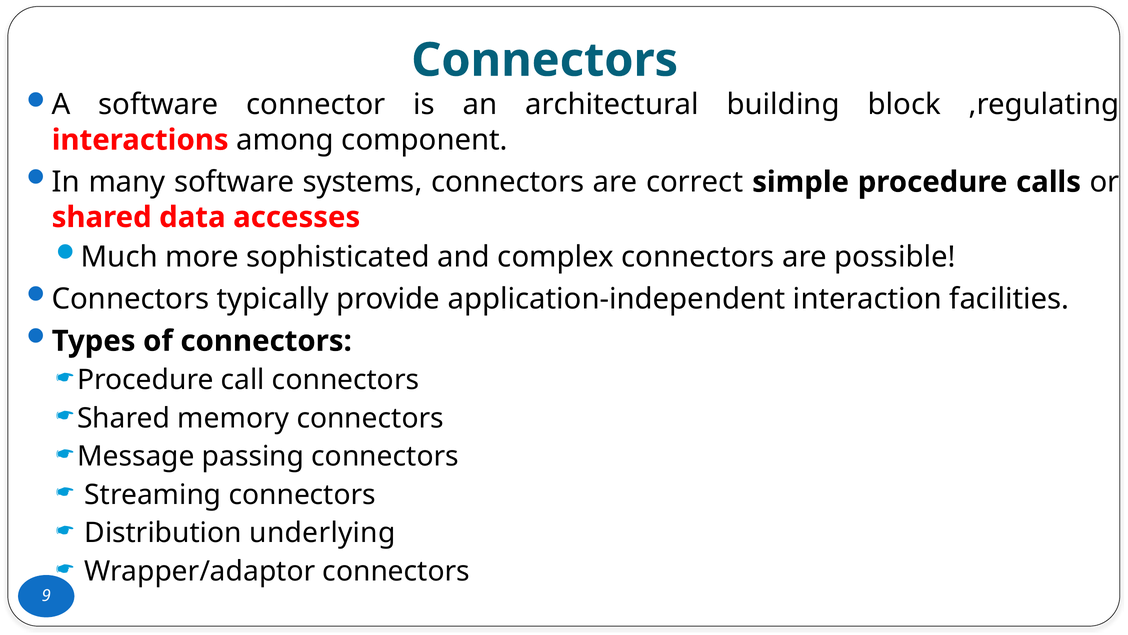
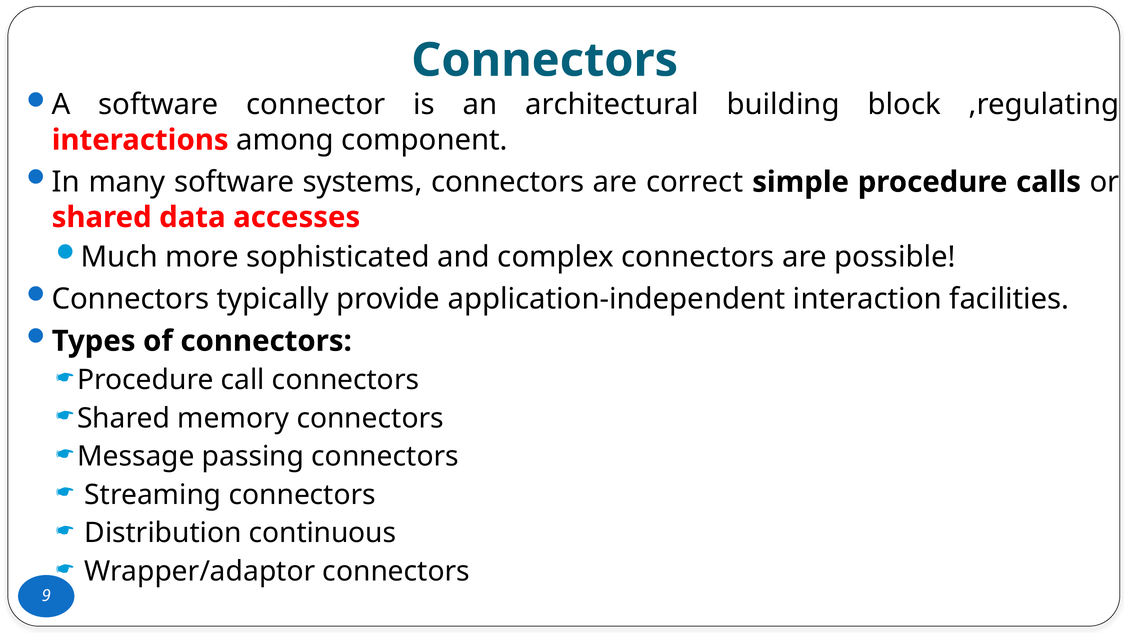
underlying: underlying -> continuous (323, 533)
